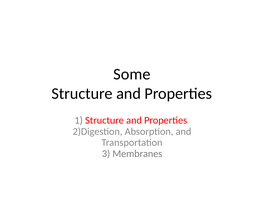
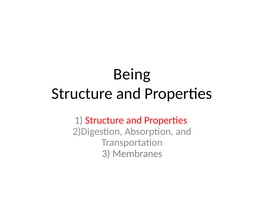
Some: Some -> Being (132, 74)
